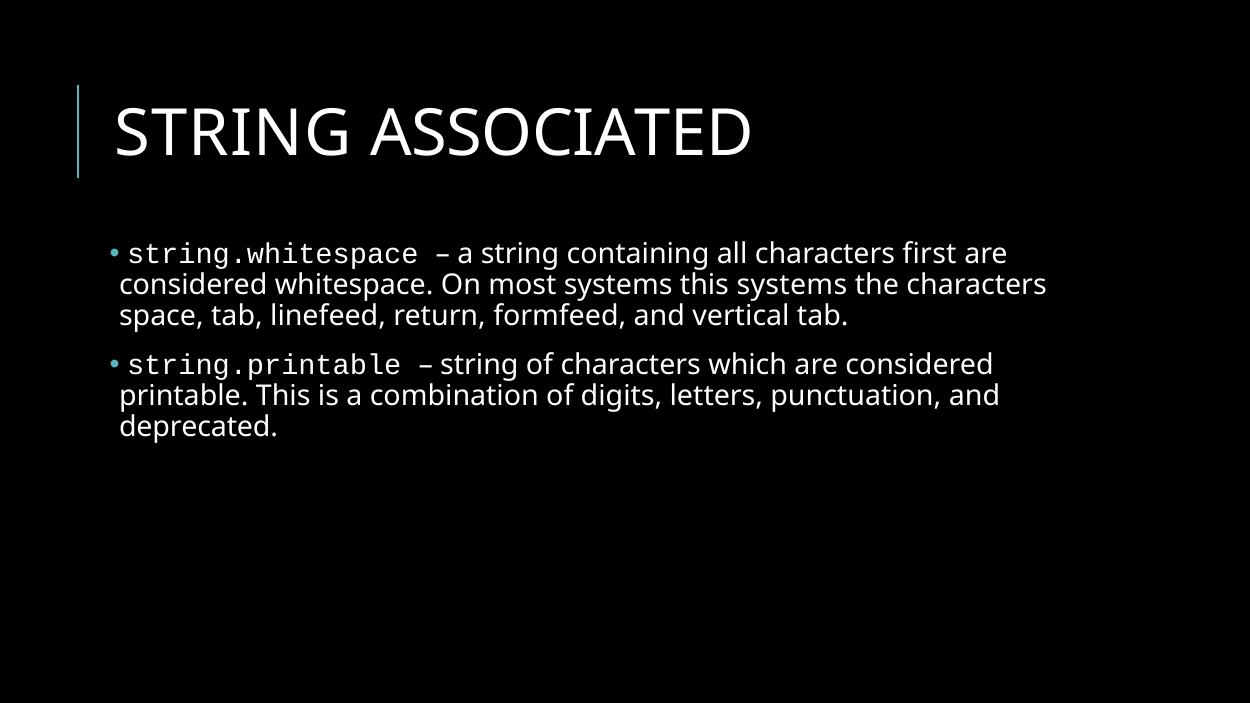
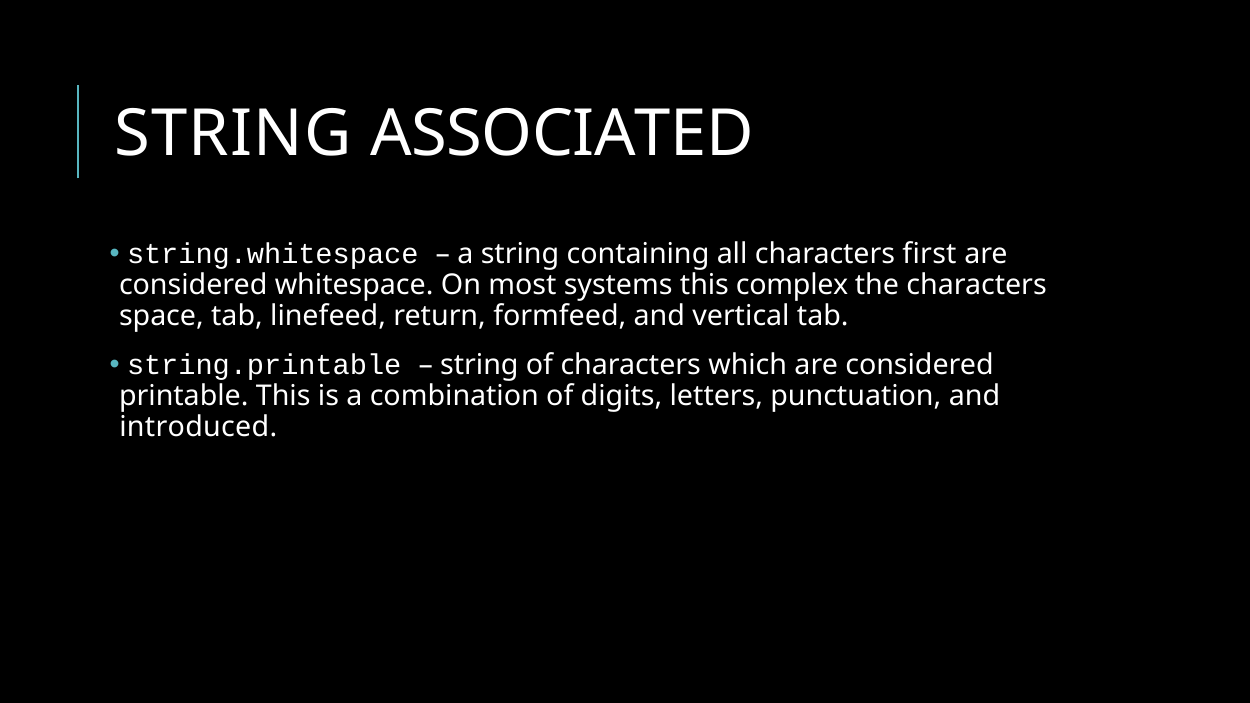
this systems: systems -> complex (792, 285)
deprecated: deprecated -> introduced (198, 427)
